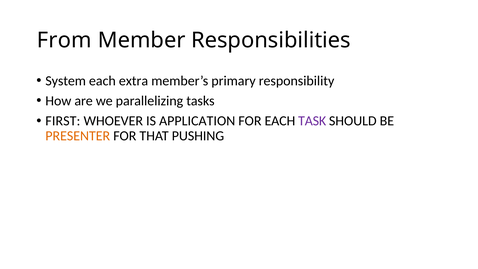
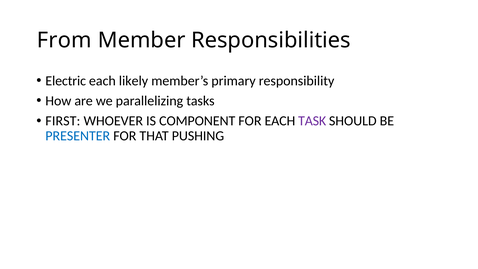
System: System -> Electric (66, 81)
extra: extra -> likely (134, 81)
APPLICATION: APPLICATION -> COMPONENT (197, 121)
PRESENTER colour: orange -> blue (78, 136)
